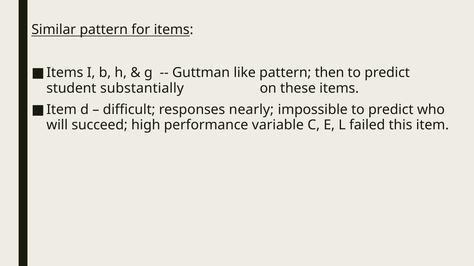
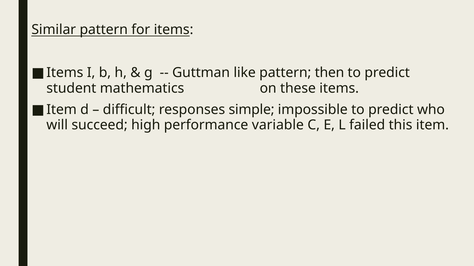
substantially: substantially -> mathematics (142, 88)
nearly: nearly -> simple (252, 110)
